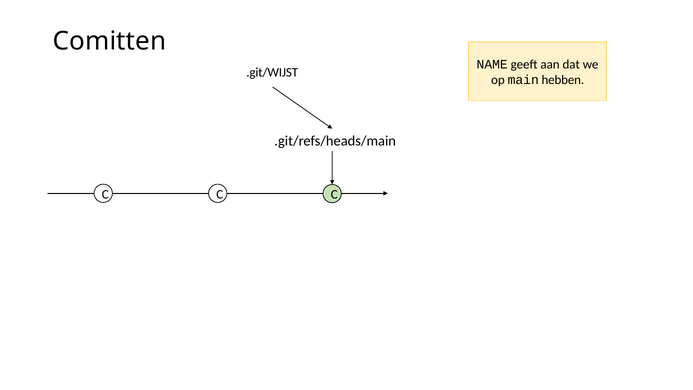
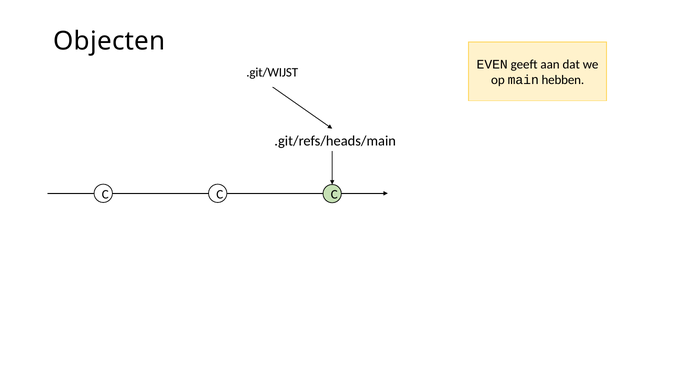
Comitten: Comitten -> Objecten (109, 41)
NAME: NAME -> EVEN (492, 64)
